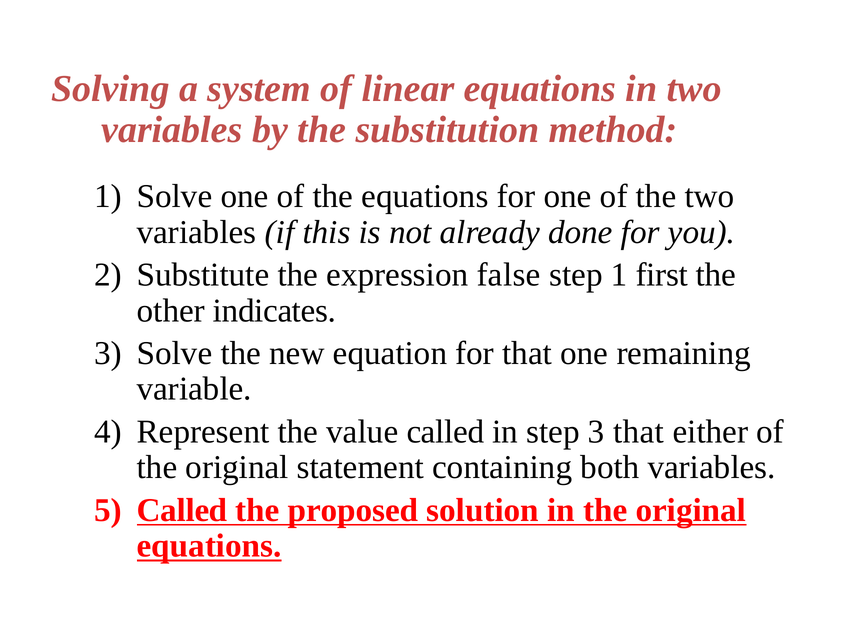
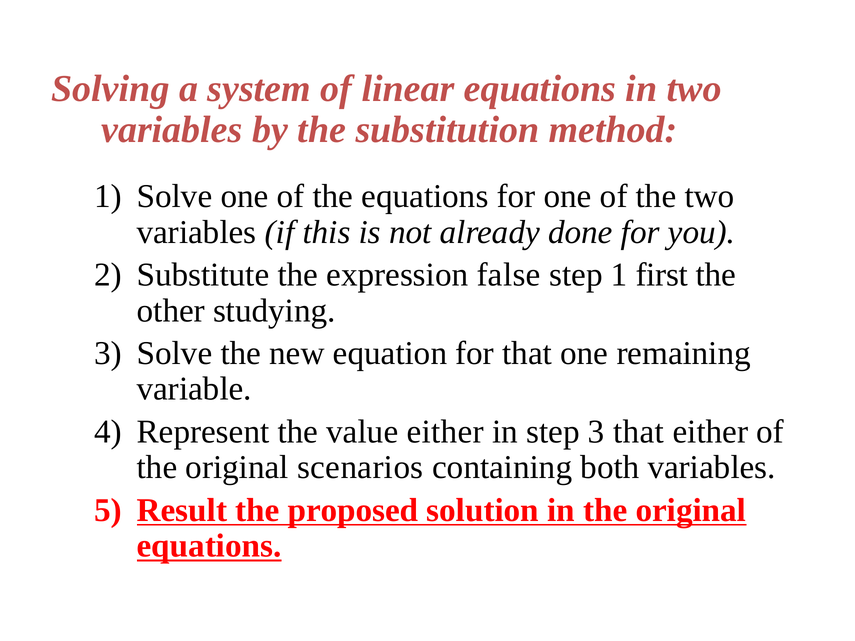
indicates: indicates -> studying (274, 311)
value called: called -> either (445, 432)
statement: statement -> scenarios (360, 468)
Called: Called -> Result (182, 510)
